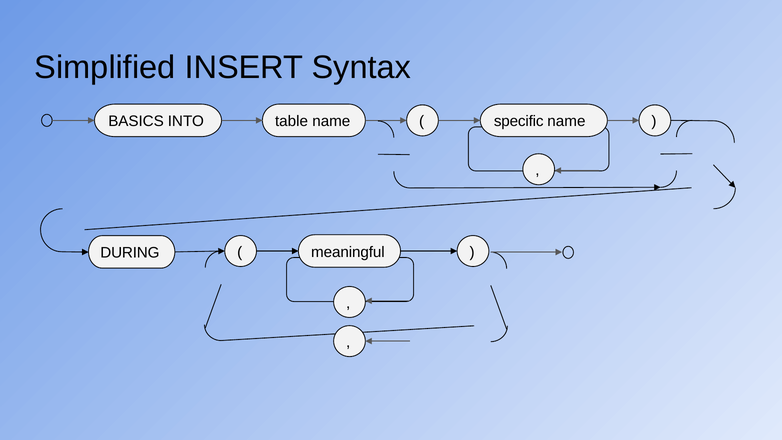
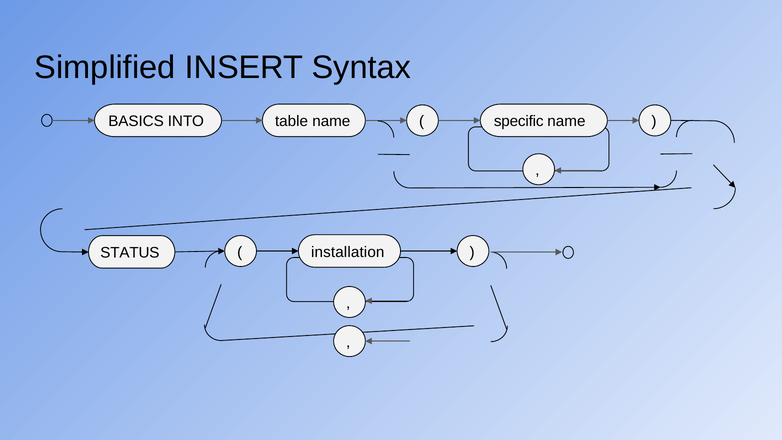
DURING: DURING -> STATUS (130, 253)
meaningful: meaningful -> installation (348, 252)
